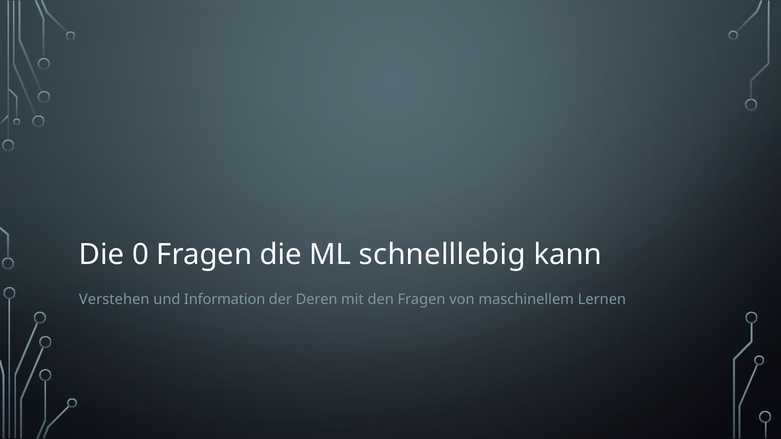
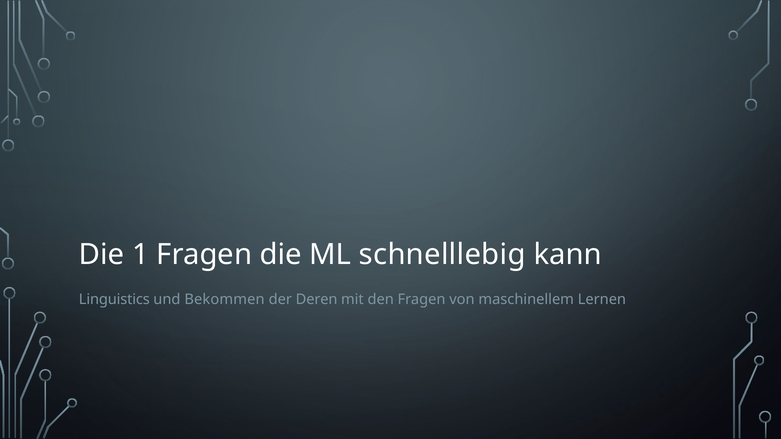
0: 0 -> 1 (140, 255)
Verstehen: Verstehen -> Linguistics (114, 300)
Information: Information -> Bekommen (225, 300)
